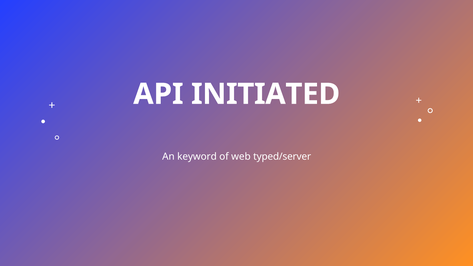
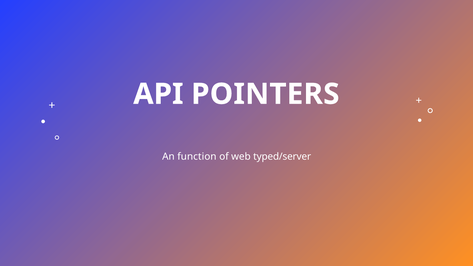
INITIATED: INITIATED -> POINTERS (265, 94)
keyword: keyword -> function (197, 157)
